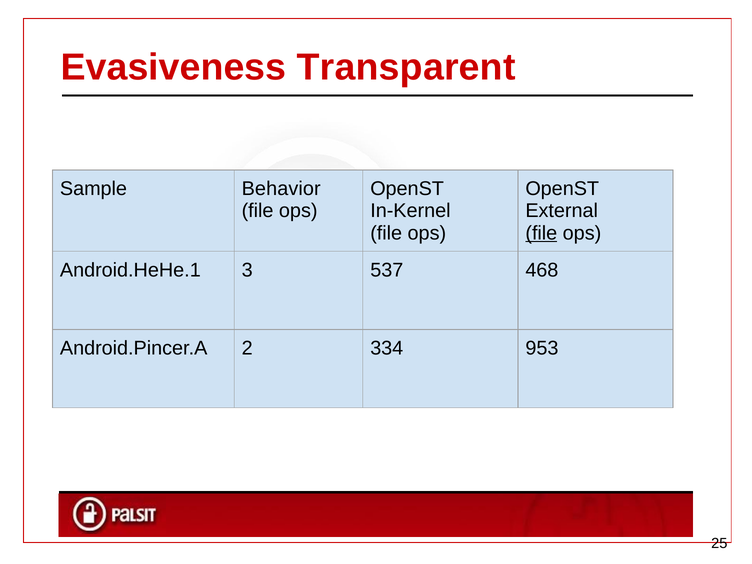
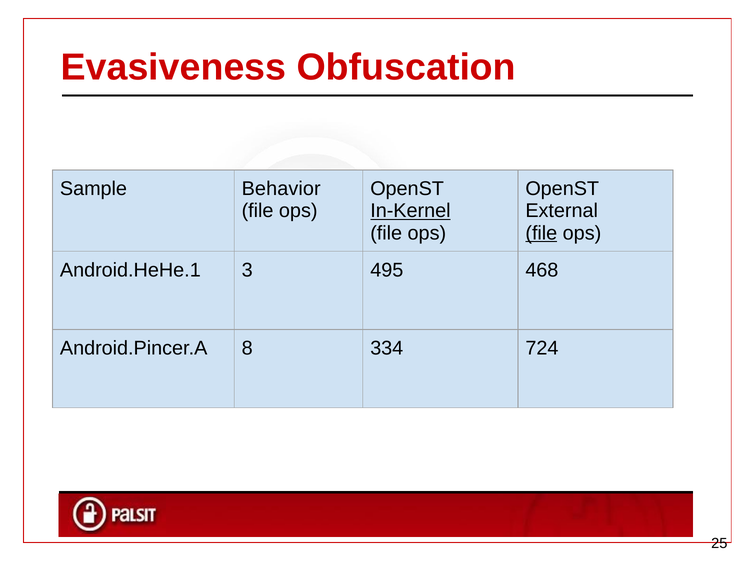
Transparent: Transparent -> Obfuscation (406, 67)
In-Kernel underline: none -> present (410, 211)
537: 537 -> 495 (387, 270)
2: 2 -> 8 (247, 348)
953: 953 -> 724 (542, 348)
